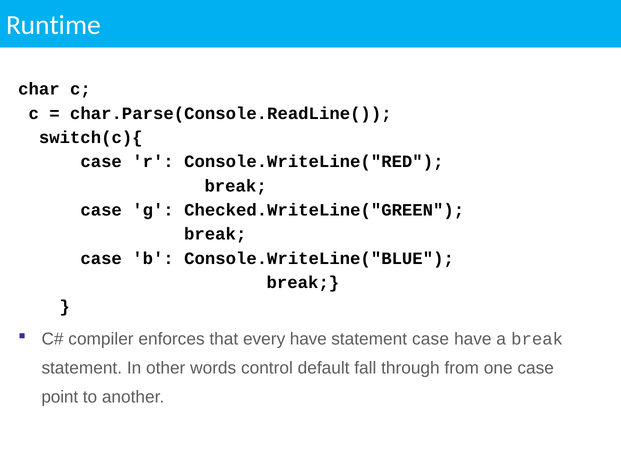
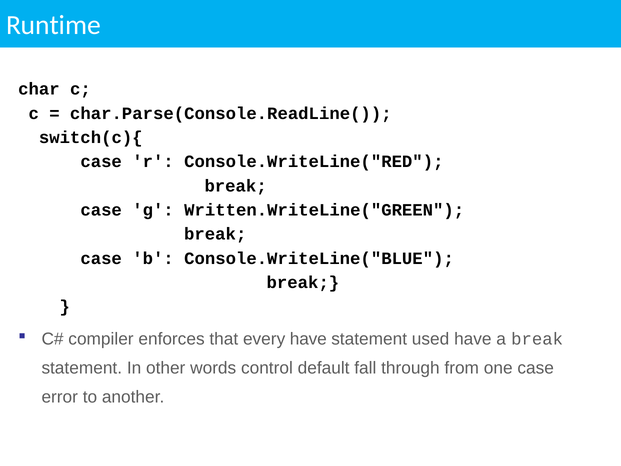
Checked.WriteLine("GREEN: Checked.WriteLine("GREEN -> Written.WriteLine("GREEN (324, 210)
statement case: case -> used (431, 339)
point: point -> error (60, 397)
